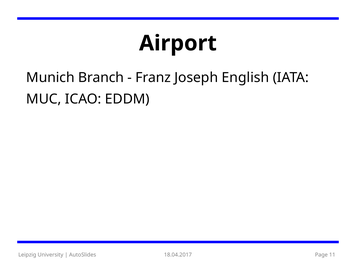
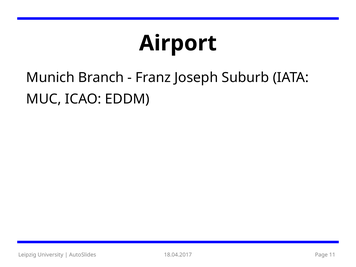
English: English -> Suburb (245, 78)
